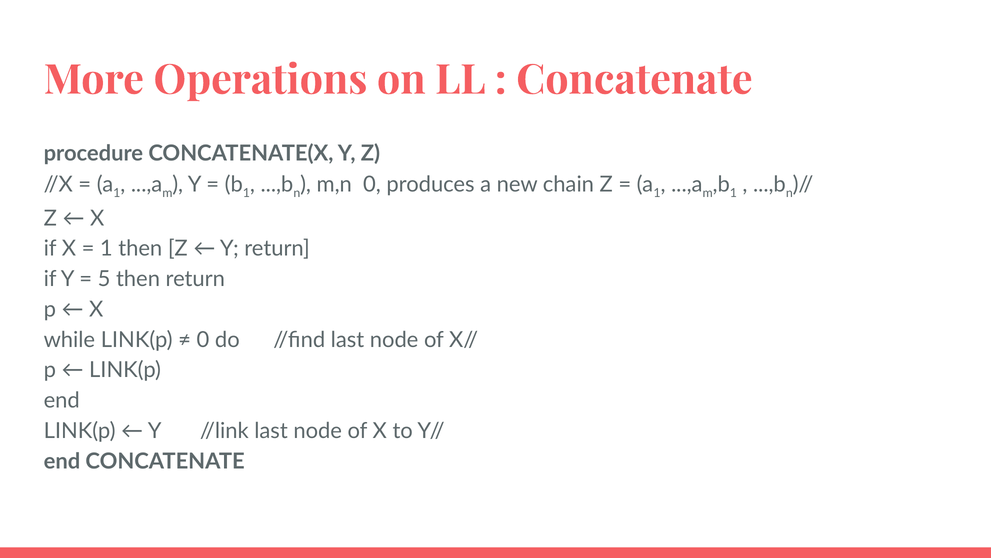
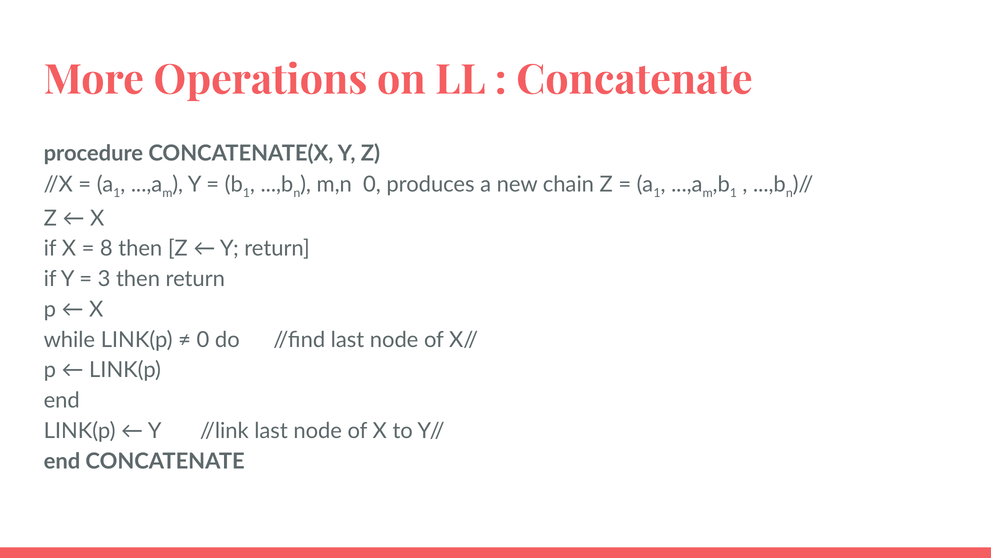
1: 1 -> 8 (106, 248)
5: 5 -> 3 (104, 279)
